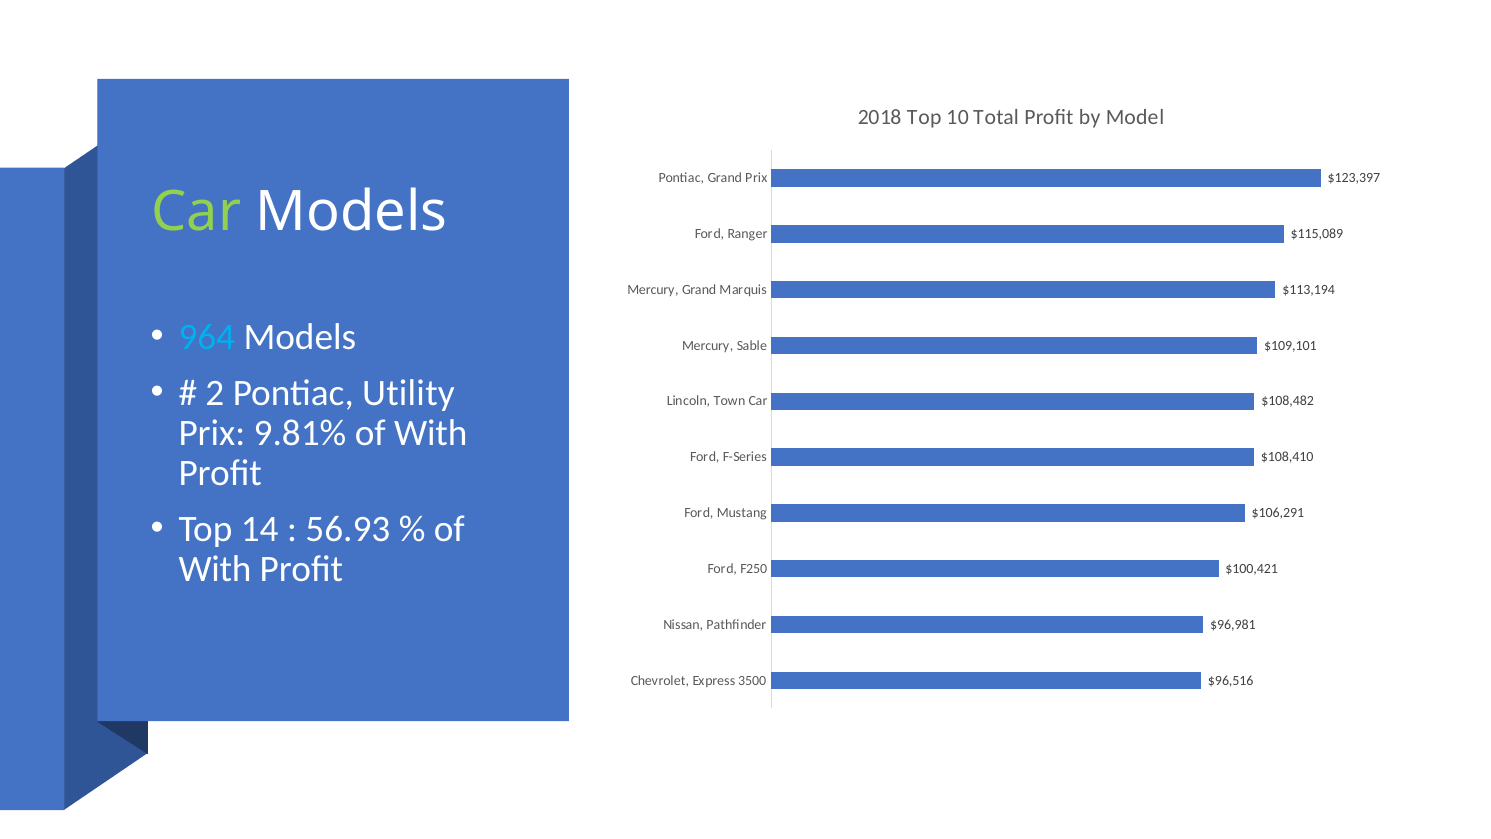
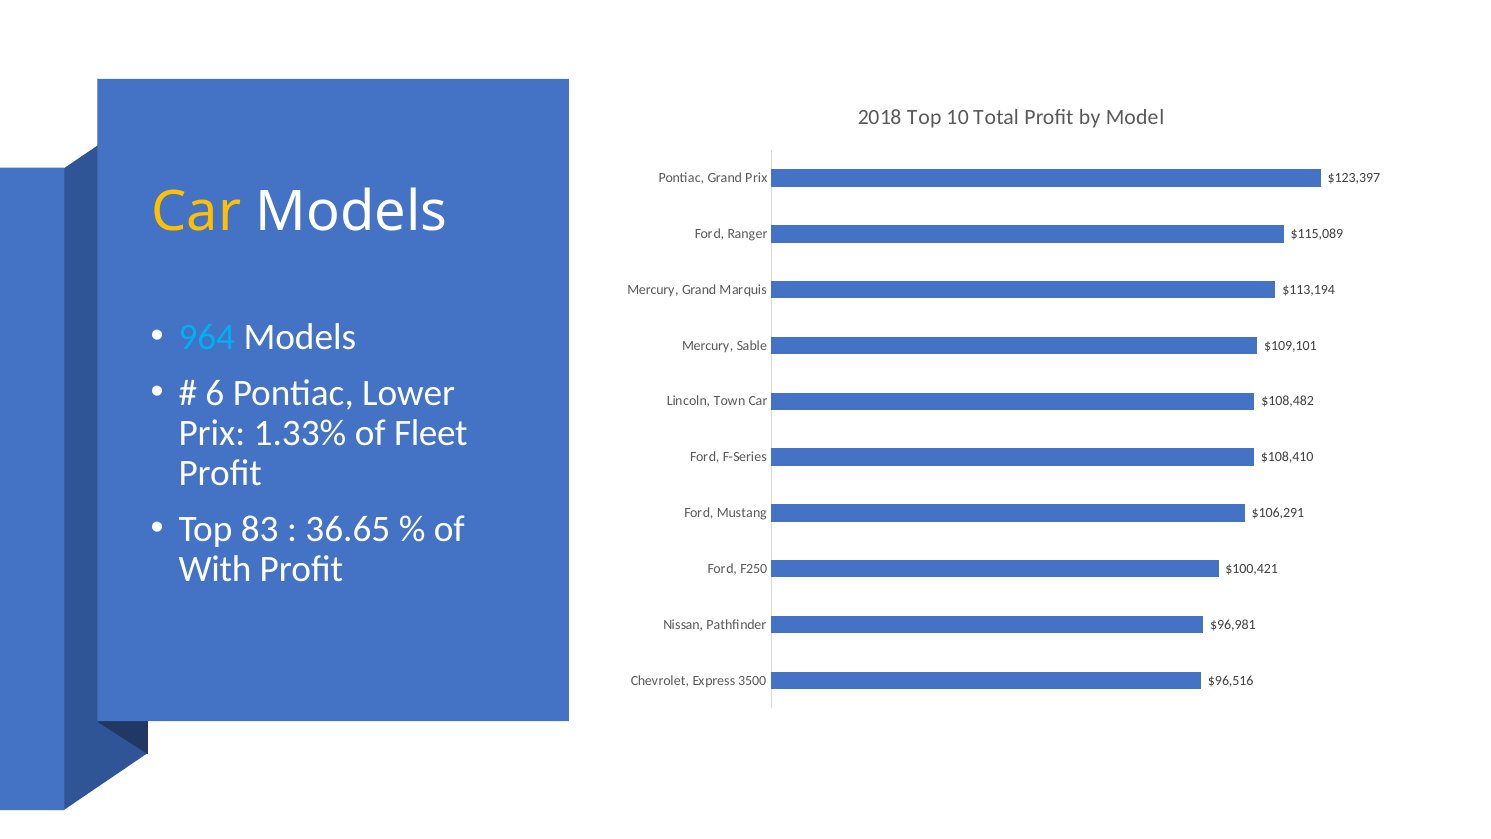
Car colour: light green -> yellow (196, 212)
2: 2 -> 6 (215, 393)
Utility: Utility -> Lower (409, 393)
9.81%: 9.81% -> 1.33% (300, 433)
With: With -> Fleet (431, 433)
14: 14 -> 83 (260, 529)
56.93: 56.93 -> 36.65 (348, 529)
